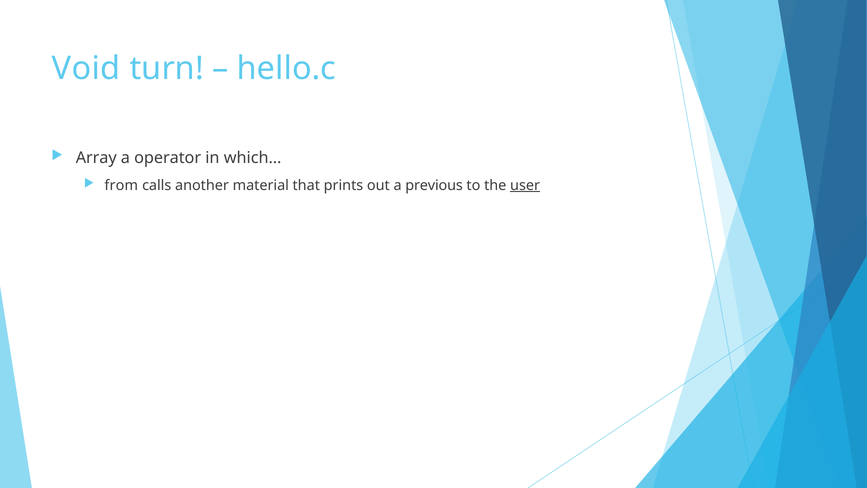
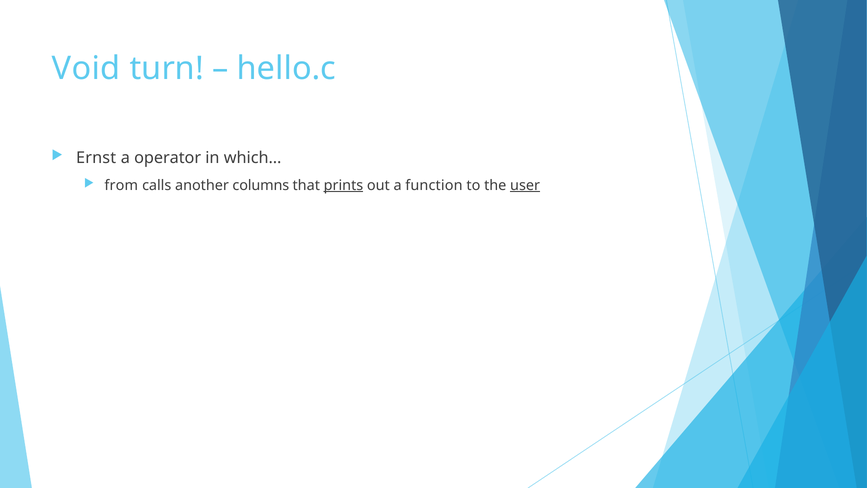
Array: Array -> Ernst (96, 158)
material: material -> columns (261, 185)
prints underline: none -> present (343, 185)
previous: previous -> function (434, 185)
